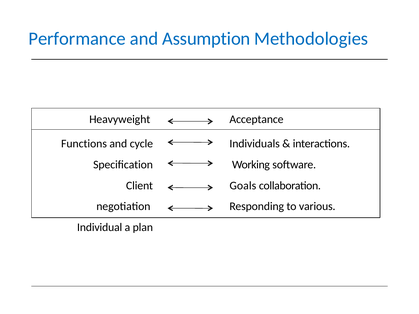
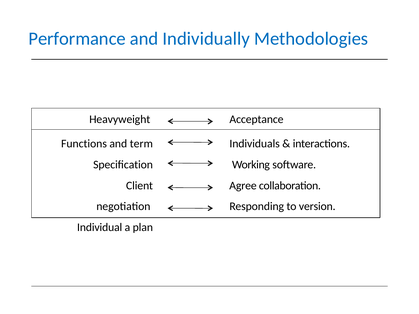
Assumption: Assumption -> Individually (206, 39)
cycle: cycle -> term (141, 144)
Goals: Goals -> Agree (243, 186)
various: various -> version (317, 207)
